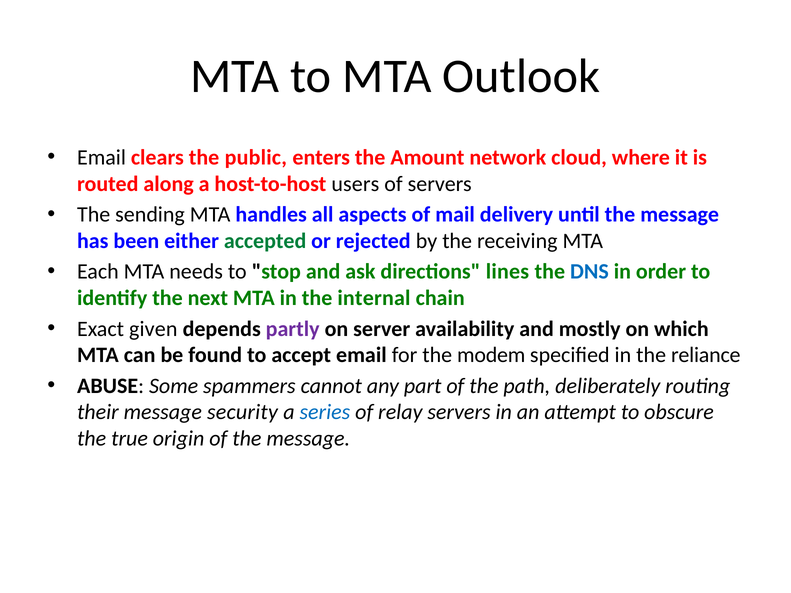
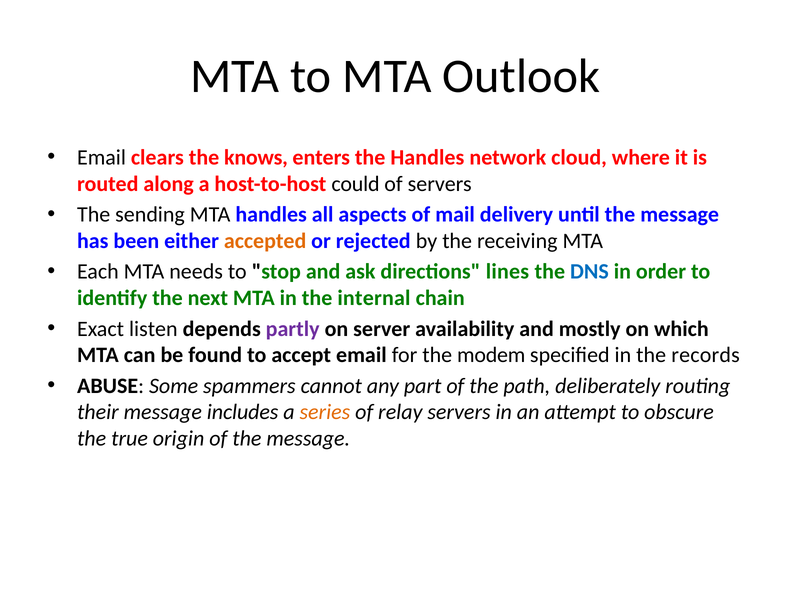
public: public -> knows (256, 157)
the Amount: Amount -> Handles (427, 157)
users: users -> could (355, 184)
accepted colour: green -> orange (265, 241)
given: given -> listen (153, 329)
reliance: reliance -> records (706, 355)
security: security -> includes (243, 412)
series colour: blue -> orange (325, 412)
